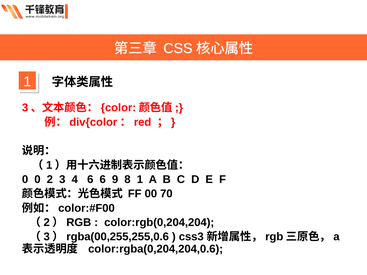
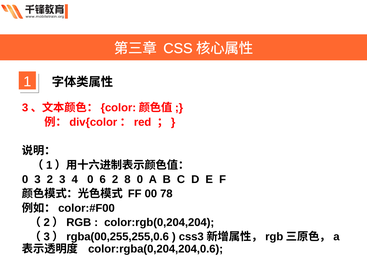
0 0: 0 -> 3 (37, 180)
4 6: 6 -> 0 (90, 180)
6 9: 9 -> 2 (115, 180)
8 1: 1 -> 0 (140, 180)
70: 70 -> 78 (166, 194)
